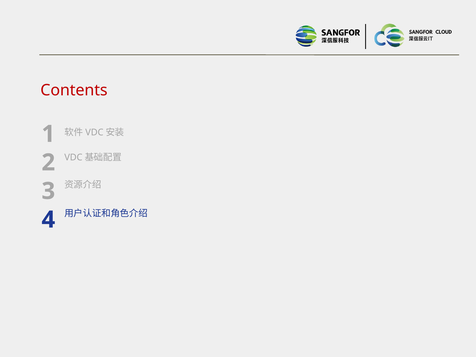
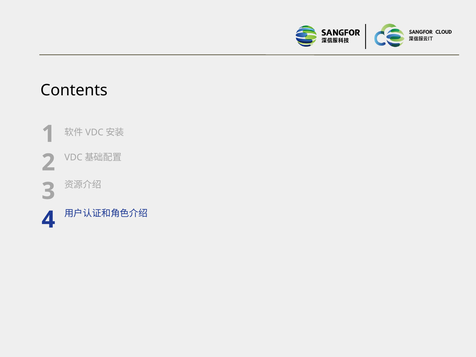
Contents colour: red -> black (74, 90)
